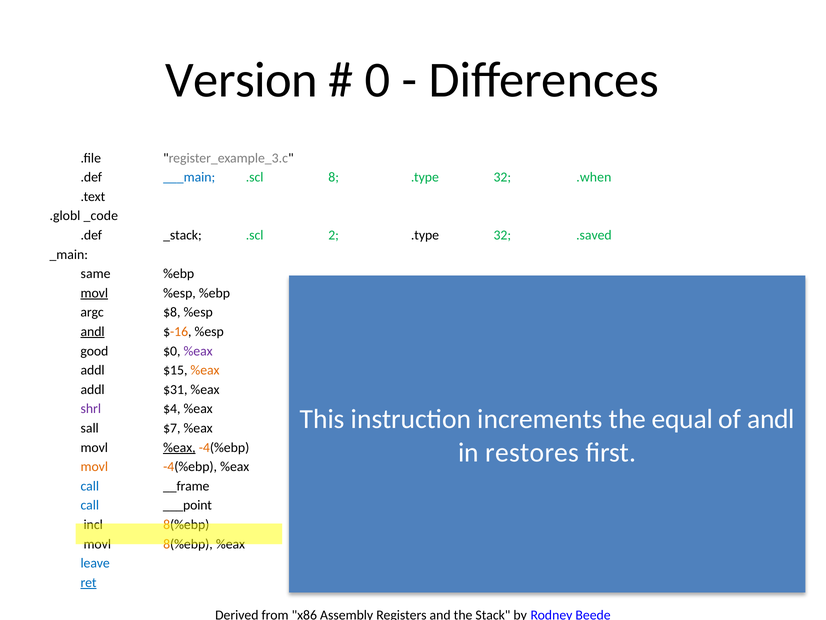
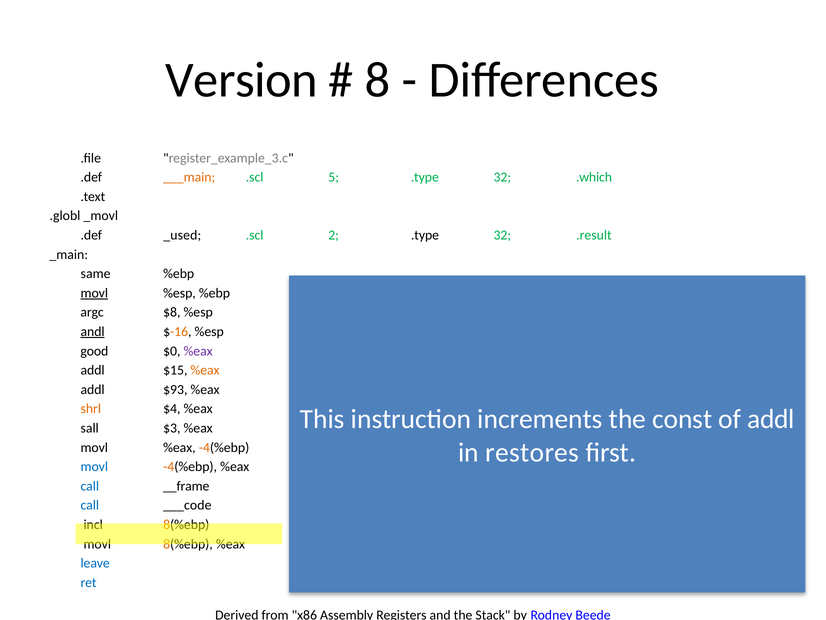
0: 0 -> 8 (378, 80)
___main colour: blue -> orange (189, 177)
8: 8 -> 5 (334, 177)
.when: .when -> .which (594, 177)
_code: _code -> _movl (101, 216)
_stack: _stack -> _used (182, 235)
.saved: .saved -> .result (594, 235)
$31: $31 -> $93 (175, 389)
shrl colour: purple -> orange (91, 409)
equal: equal -> const (682, 419)
of andl: andl -> addl (771, 419)
$7: $7 -> $3 (172, 428)
%eax underline: present -> none (179, 447)
movl colour: orange -> blue (94, 466)
___point: ___point -> ___code (187, 505)
ret underline: present -> none (89, 582)
